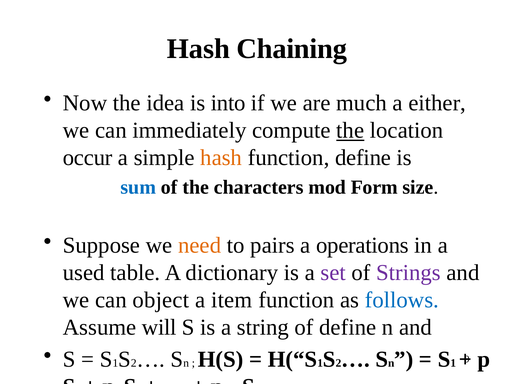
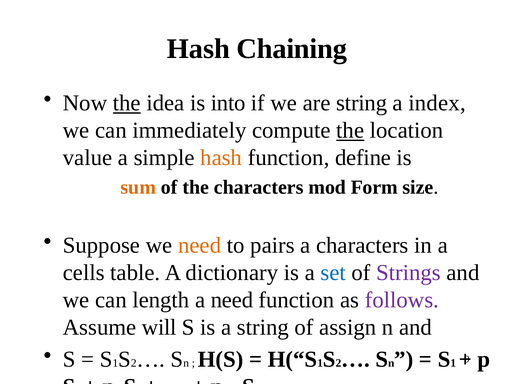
the underline: none -> present (127, 103)
are much: much -> string (362, 103)
either: either -> index (437, 103)
occur: occur -> value (88, 158)
sum colour: blue -> orange (138, 188)
a operations: operations -> characters (362, 246)
used: used -> cells (84, 273)
set colour: purple -> blue (333, 273)
object: object -> length (161, 301)
a item: item -> need (232, 301)
follows colour: blue -> purple (402, 301)
of define: define -> assign (348, 328)
